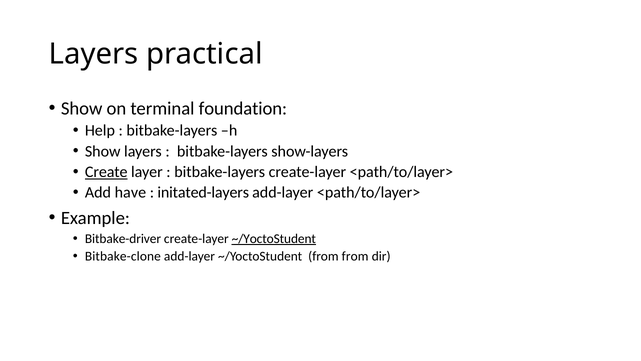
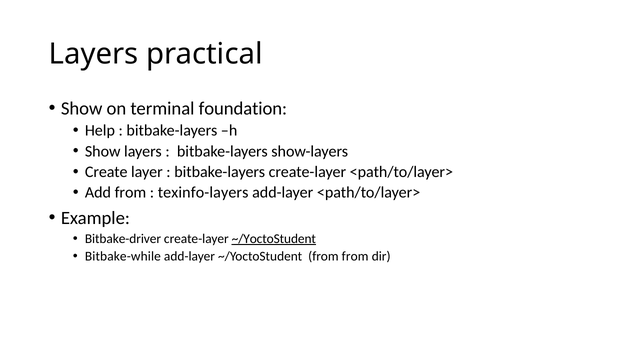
Create underline: present -> none (106, 172)
Add have: have -> from (130, 192)
initated-layers: initated-layers -> texinfo-layers (203, 192)
Bitbake-clone: Bitbake-clone -> Bitbake-while (123, 256)
